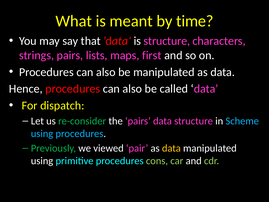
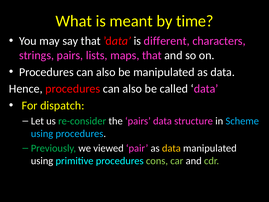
is structure: structure -> different (167, 41)
maps first: first -> that (152, 55)
